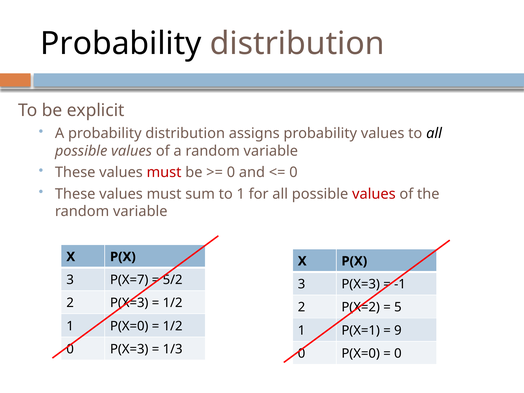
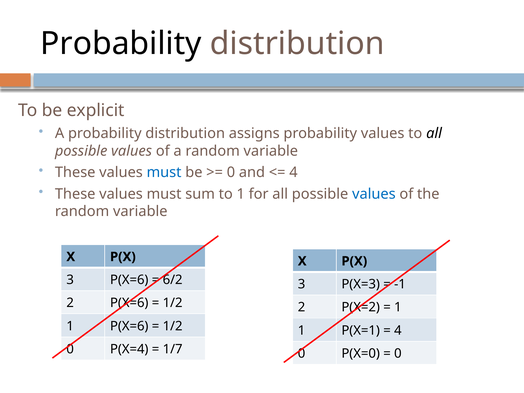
must colour: red -> blue (164, 172)
0: 0 -> 4 (293, 172)
values colour: red -> blue (374, 194)
3 P(X=7: P(X=7 -> P(X=6 (129, 280)
5/2: 5/2 -> 6/2 (173, 280)
2 P(X=3: P(X=3 -> P(X=6 (129, 303)
5: 5 -> 1 (398, 307)
1 P(X=0: P(X=0 -> P(X=6 (129, 326)
9: 9 -> 4 (398, 330)
0 P(X=3: P(X=3 -> P(X=4 (129, 349)
1/3: 1/3 -> 1/7 (173, 349)
